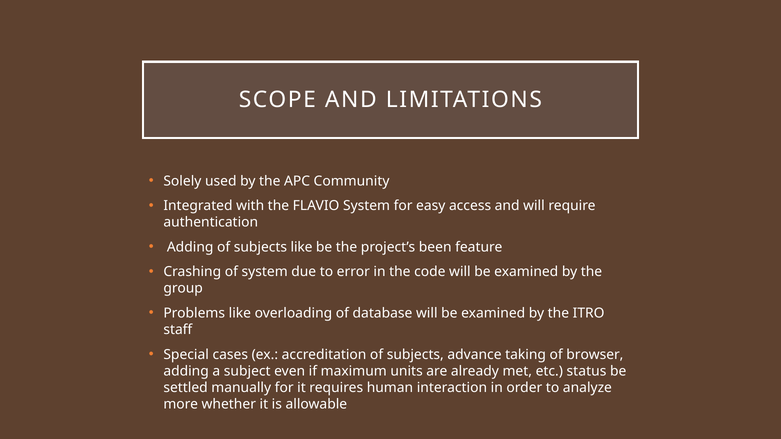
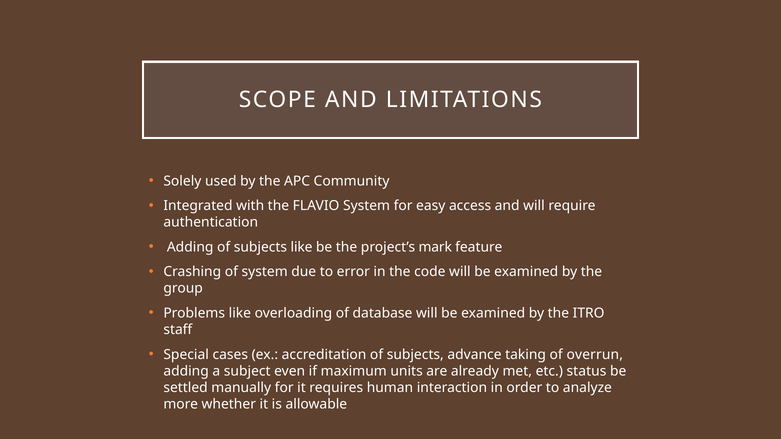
been: been -> mark (435, 247)
browser: browser -> overrun (595, 355)
